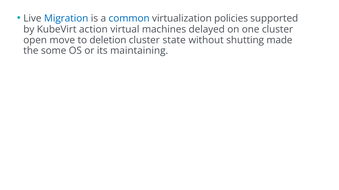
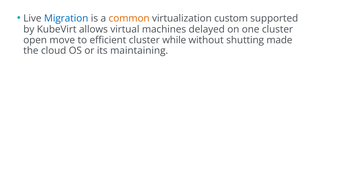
common colour: blue -> orange (129, 19)
policies: policies -> custom (231, 19)
action: action -> allows (93, 30)
deletion: deletion -> efficient (108, 40)
state: state -> while (174, 40)
some: some -> cloud (54, 51)
